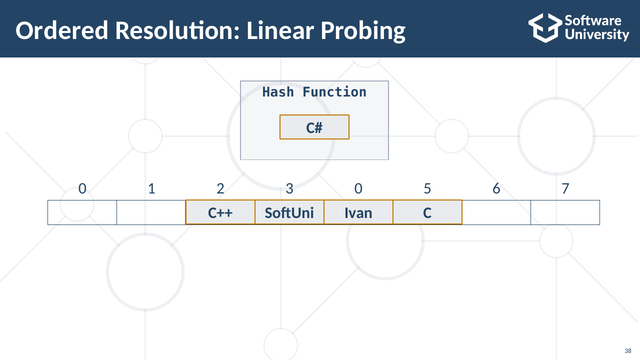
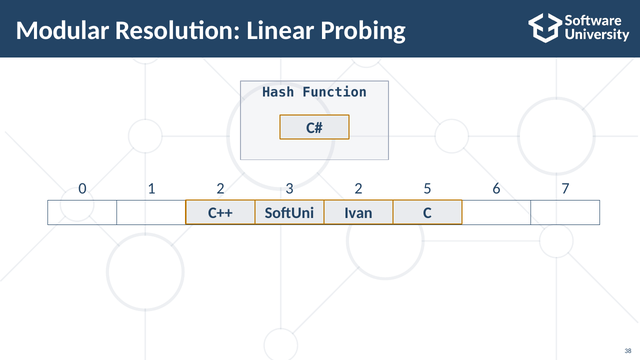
Ordered: Ordered -> Modular (63, 30)
3 0: 0 -> 2 (358, 188)
